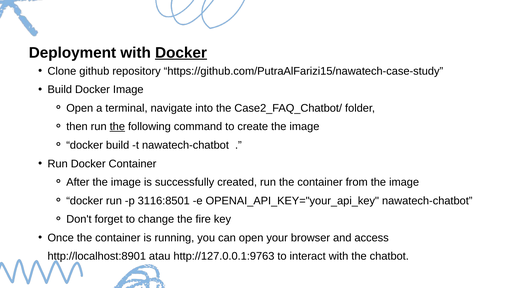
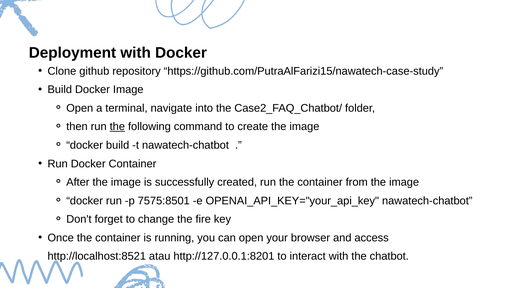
Docker underline: present -> none (181, 53)
3116:8501: 3116:8501 -> 7575:8501 (164, 201)
http://localhost:8901: http://localhost:8901 -> http://localhost:8521 (97, 256)
http://127.0.0.1:9763: http://127.0.0.1:9763 -> http://127.0.0.1:8201 (224, 256)
